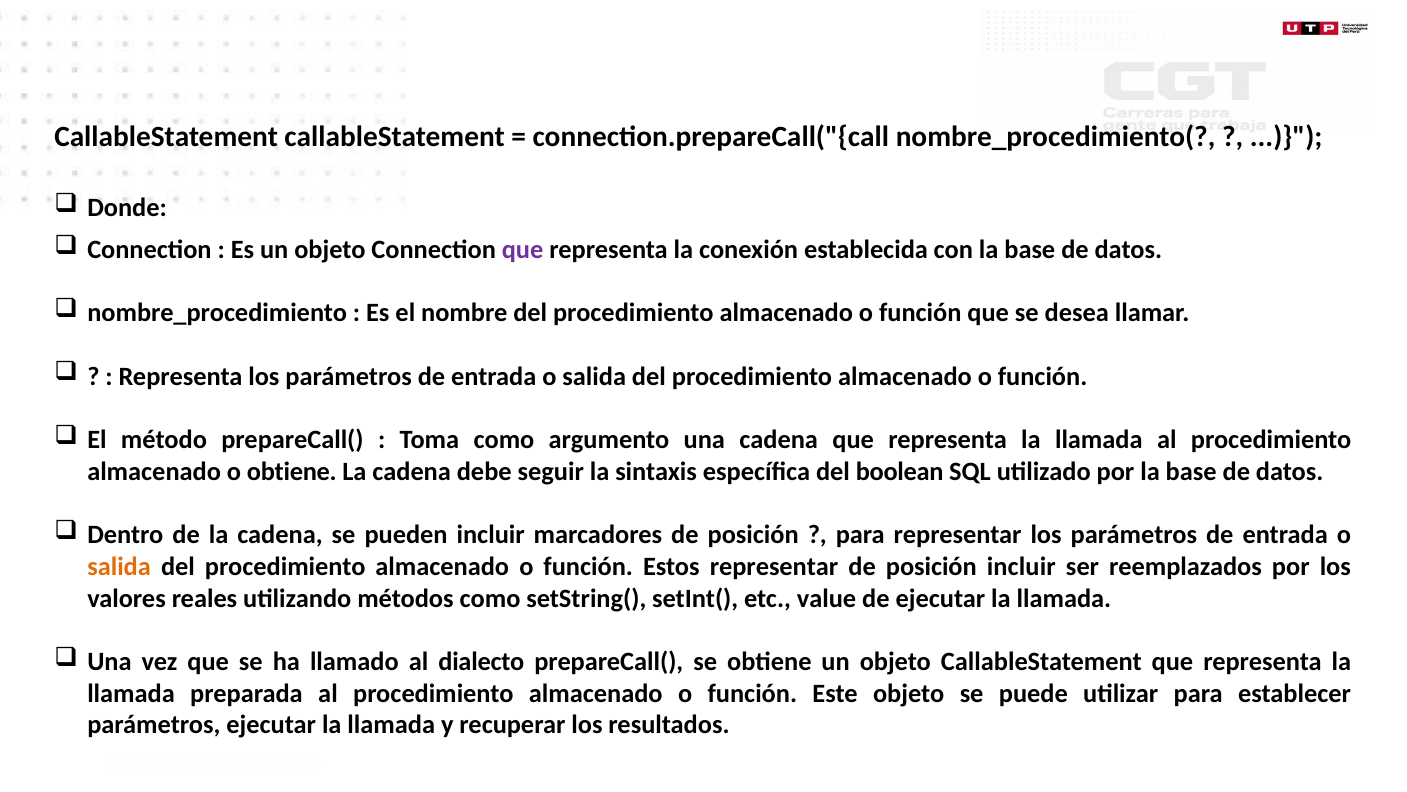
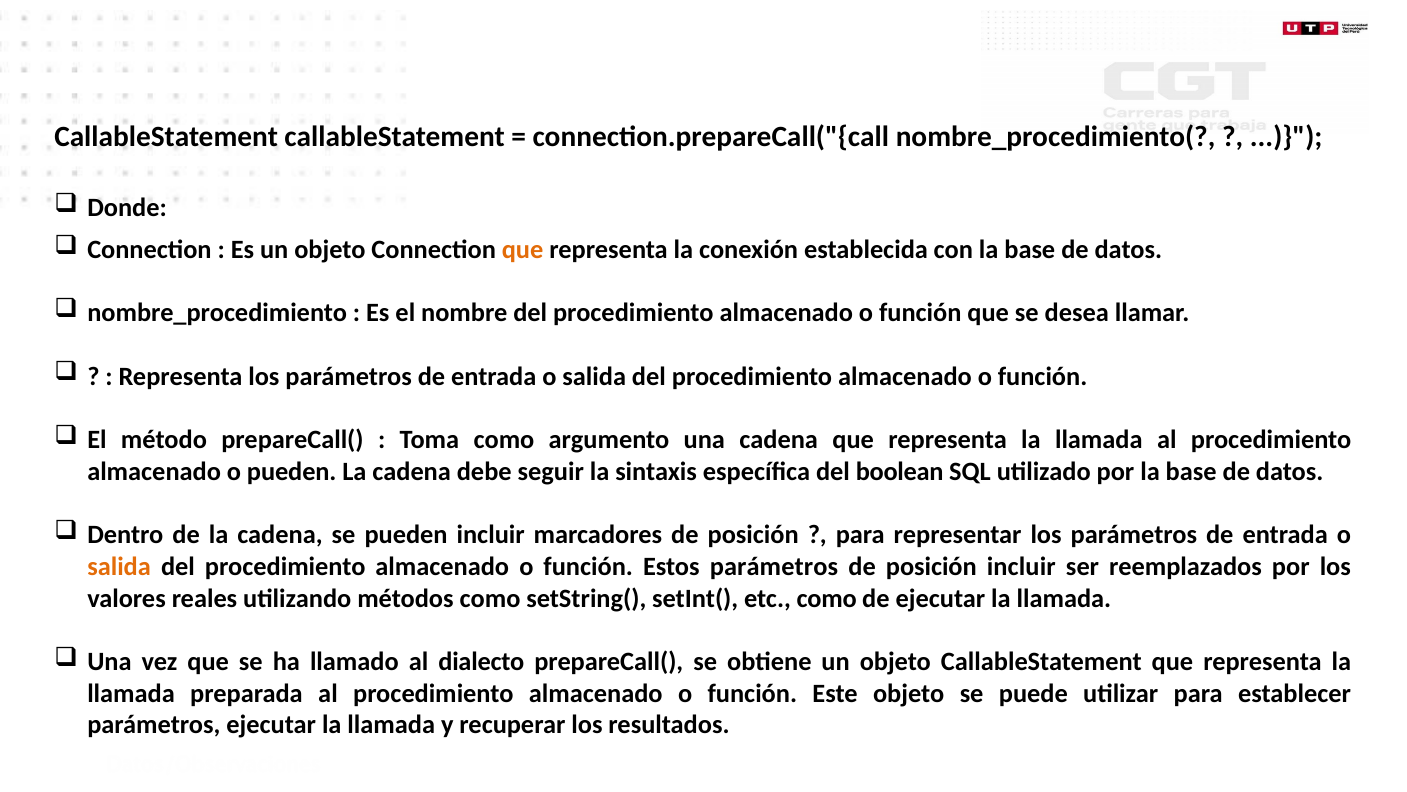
que colour: purple -> orange (523, 250)
o obtiene: obtiene -> pueden (292, 471)
Estos representar: representar -> parámetros (774, 566)
etc value: value -> como (827, 598)
